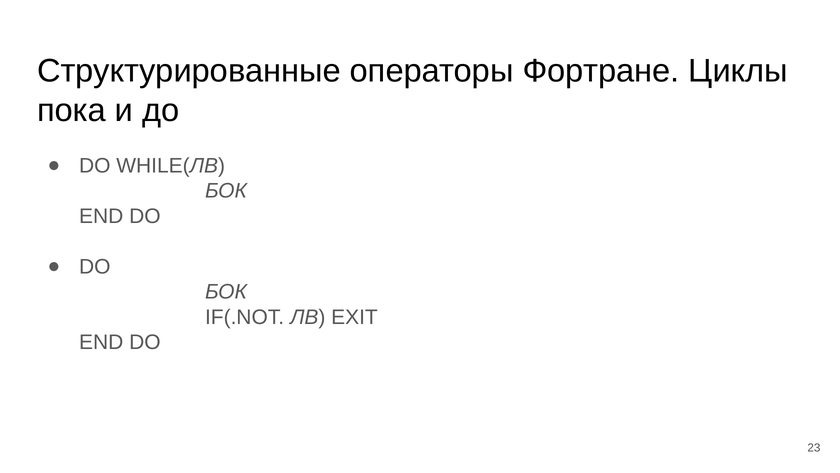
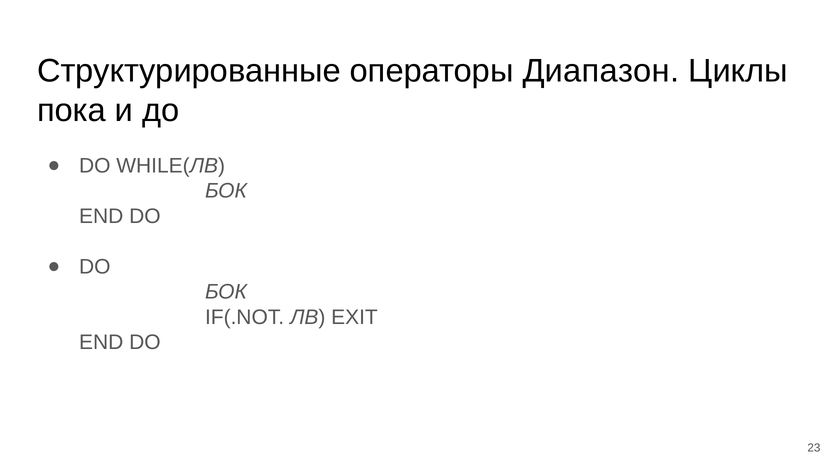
Фортране: Фортране -> Диапазон (601, 71)
